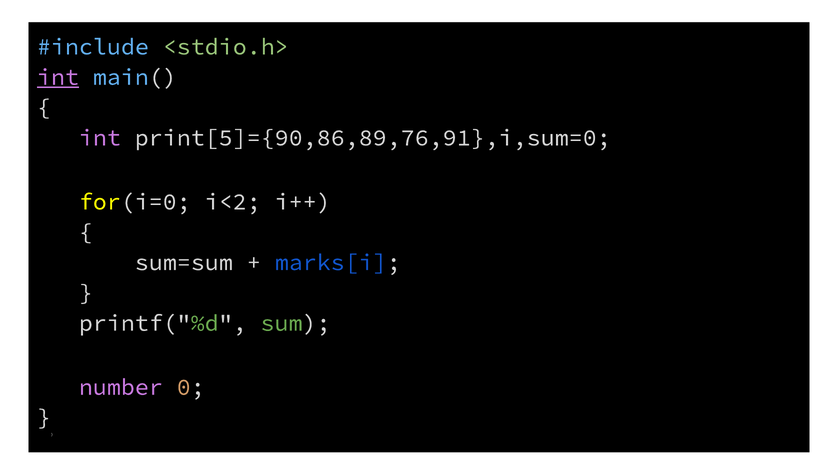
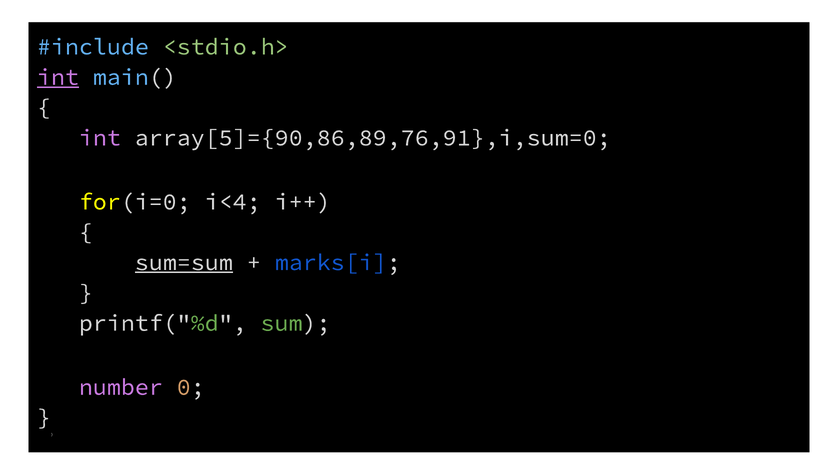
print[5]={90,86,89,76,91},i,sum=0: print[5]={90,86,89,76,91},i,sum=0 -> array[5]={90,86,89,76,91},i,sum=0 (373, 138)
i<2: i<2 -> i<4 (233, 202)
sum=sum underline: none -> present (184, 263)
